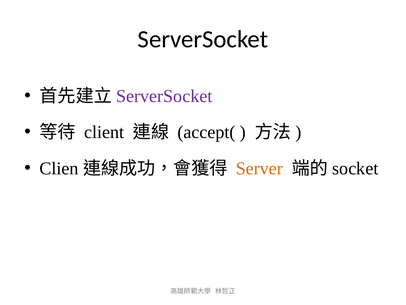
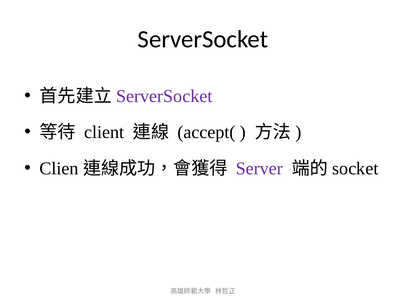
Server colour: orange -> purple (259, 168)
